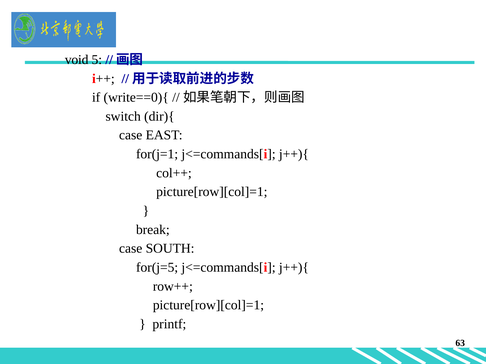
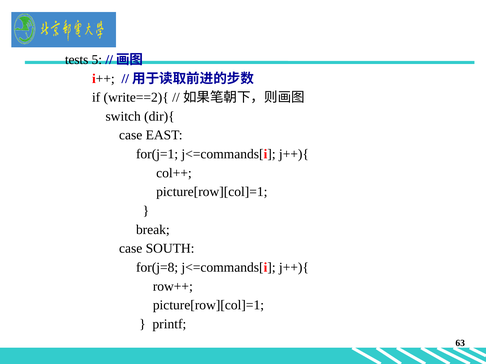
void: void -> tests (77, 60)
write==0){: write==0){ -> write==2){ (136, 98)
for(j=5: for(j=5 -> for(j=8 (157, 268)
